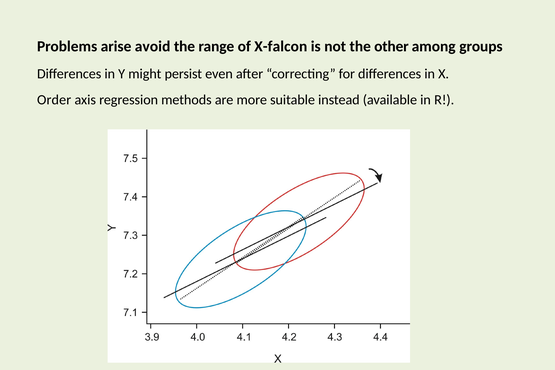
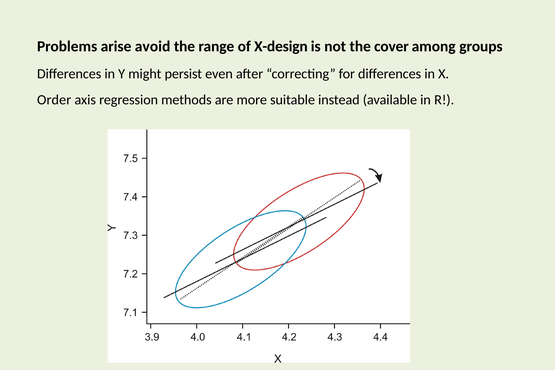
X-falcon: X-falcon -> X-design (281, 47)
other: other -> cover (391, 47)
